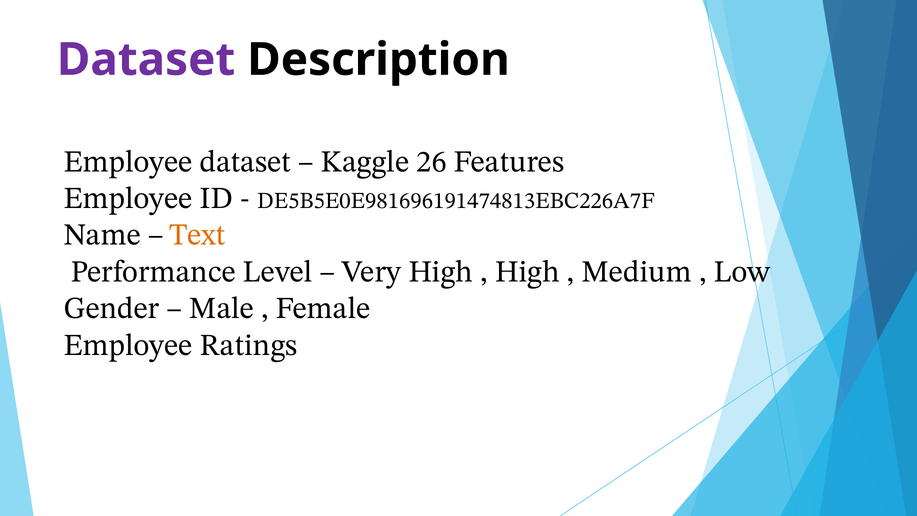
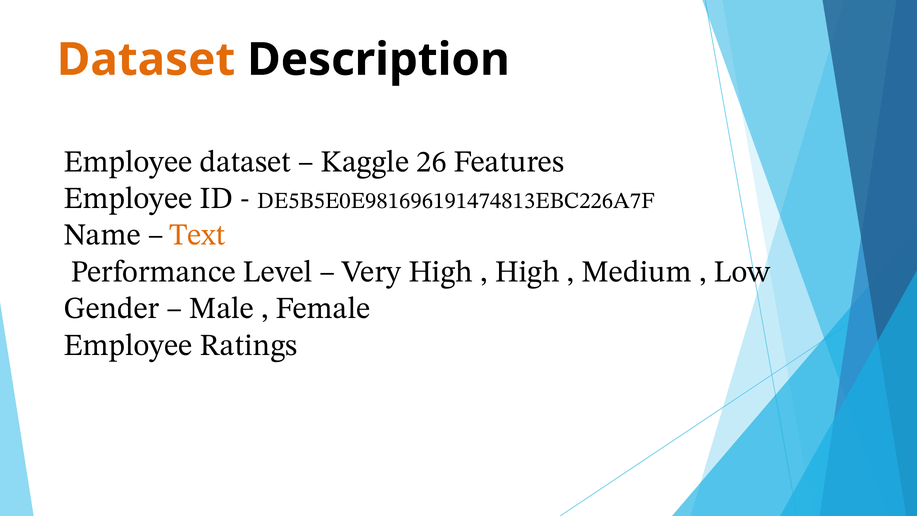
Dataset colour: purple -> orange (146, 60)
